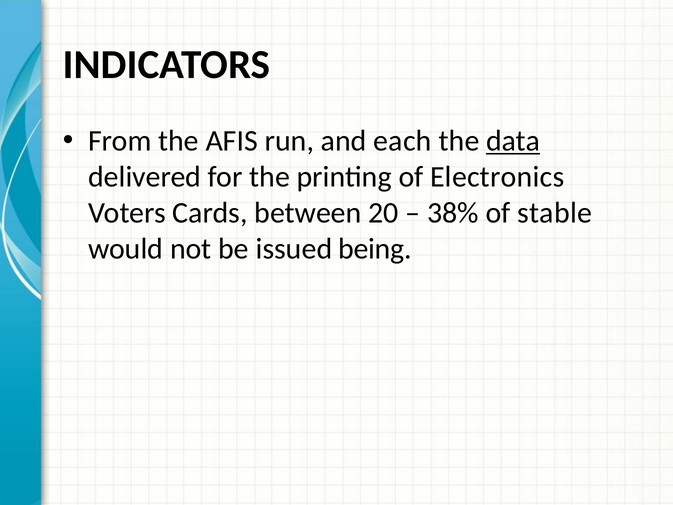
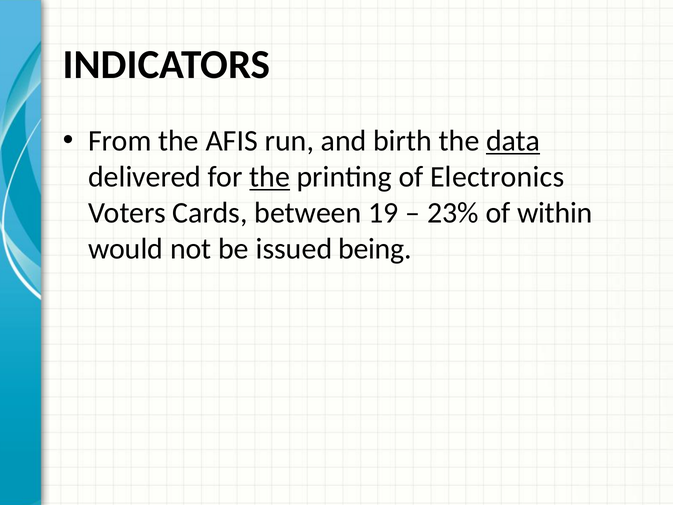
each: each -> birth (403, 141)
the underline: none -> present (270, 177)
20: 20 -> 19 (383, 213)
38%: 38% -> 23% (453, 213)
stable: stable -> within (555, 213)
